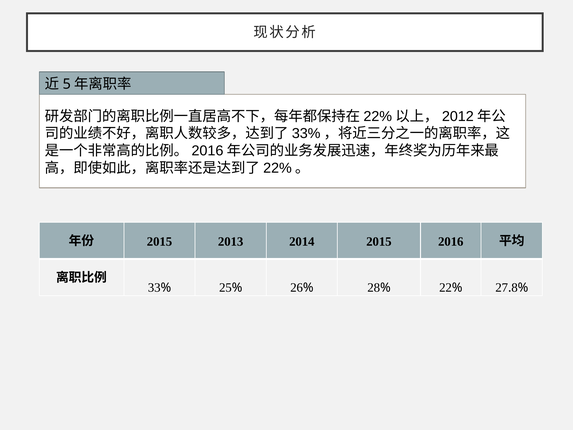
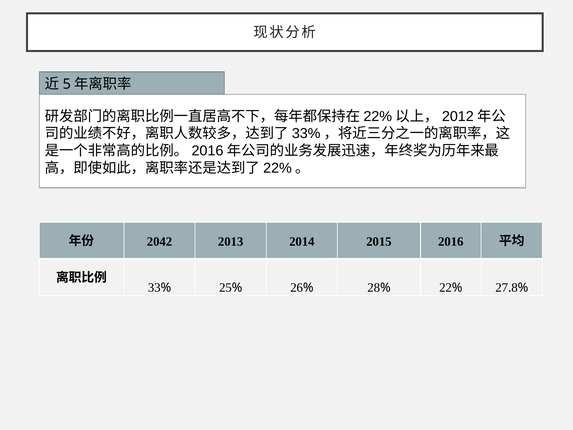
2015: 2015 -> 2042 (159, 242)
